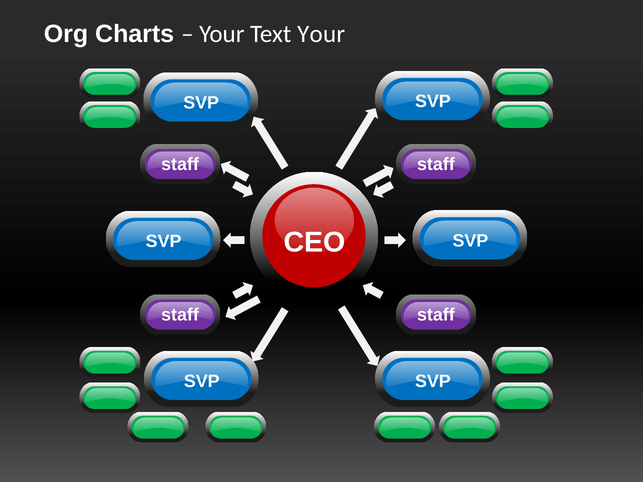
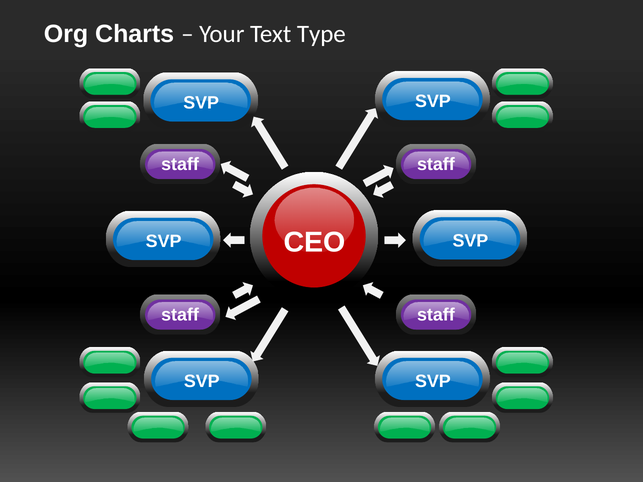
Text Your: Your -> Type (321, 34)
